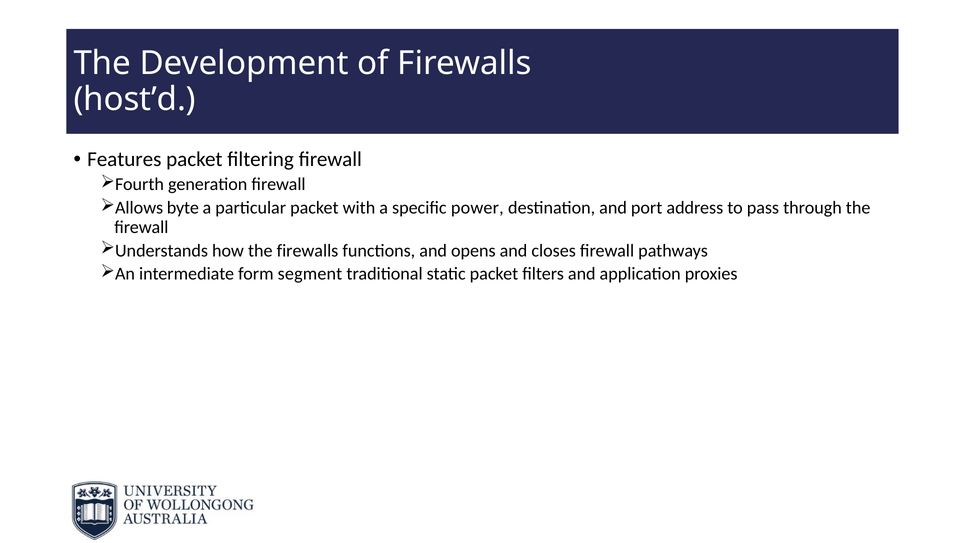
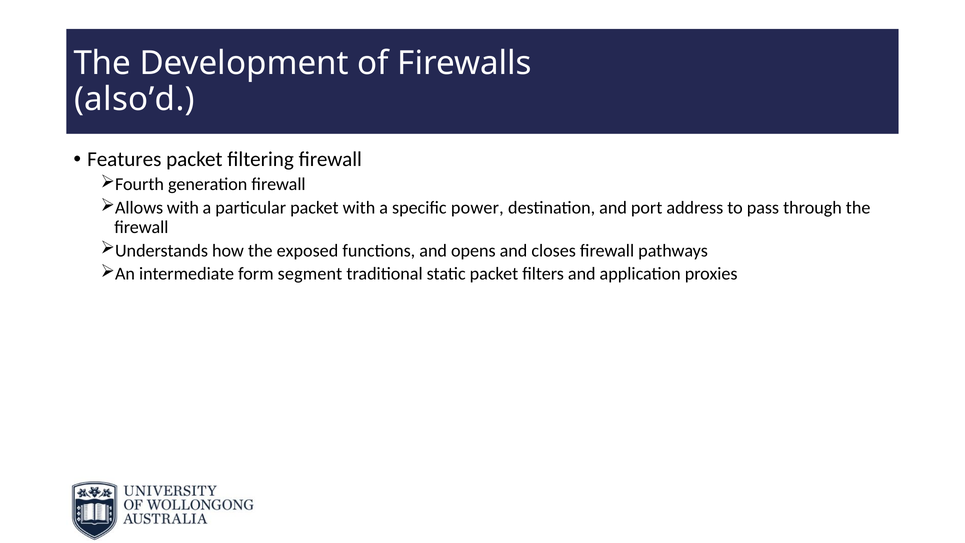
host’d: host’d -> also’d (134, 99)
byte: byte -> with (183, 208)
the firewalls: firewalls -> exposed (307, 251)
